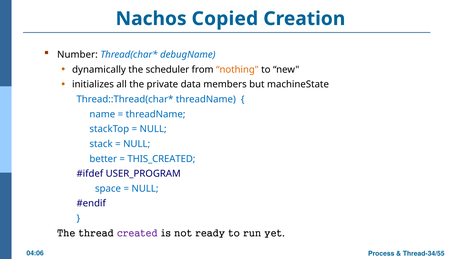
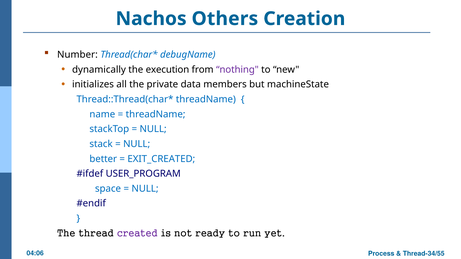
Copied: Copied -> Others (225, 19)
scheduler: scheduler -> execution (167, 70)
nothing colour: orange -> purple (237, 70)
THIS_CREATED: THIS_CREATED -> EXIT_CREATED (161, 159)
